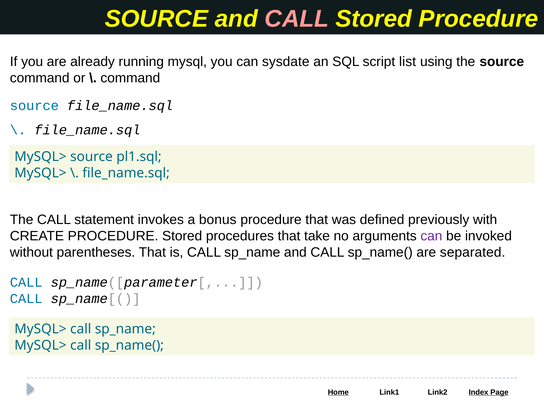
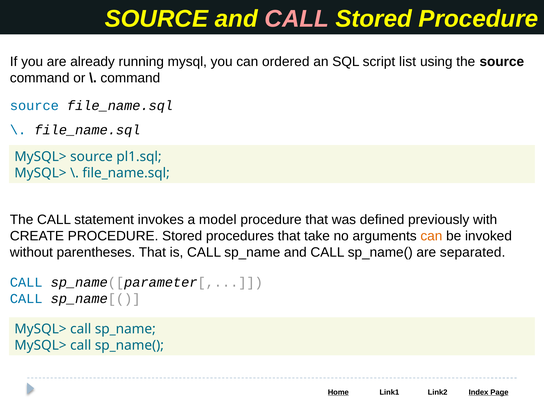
sysdate: sysdate -> ordered (286, 62)
bonus: bonus -> model (218, 220)
can colour: purple -> orange (431, 236)
